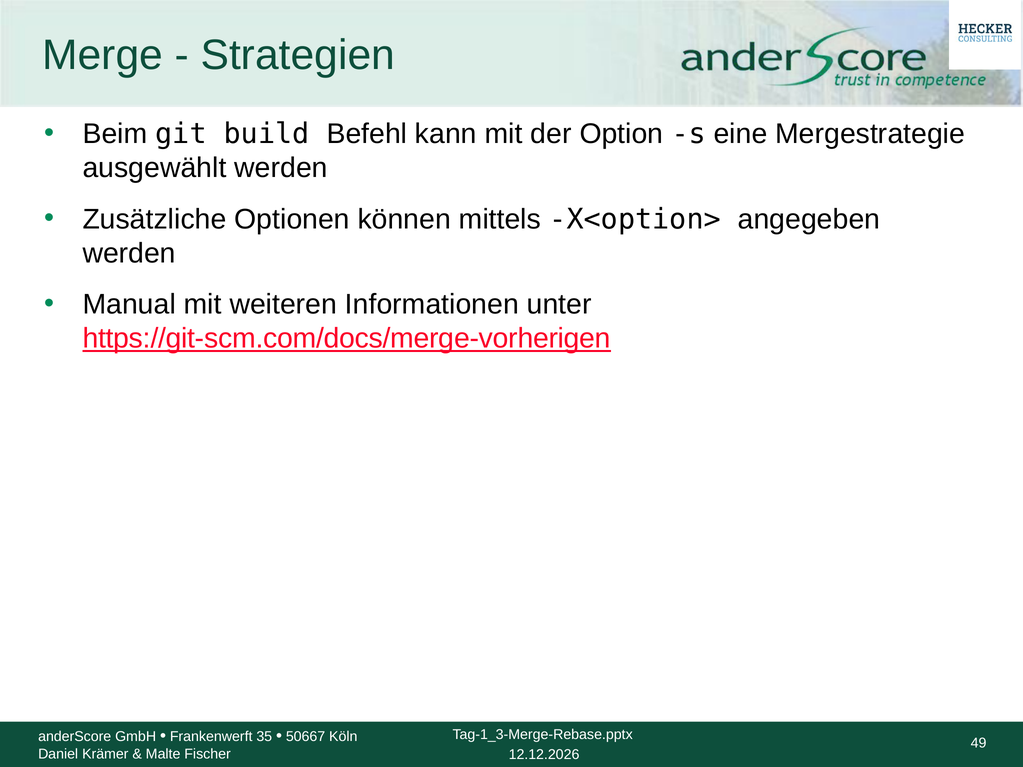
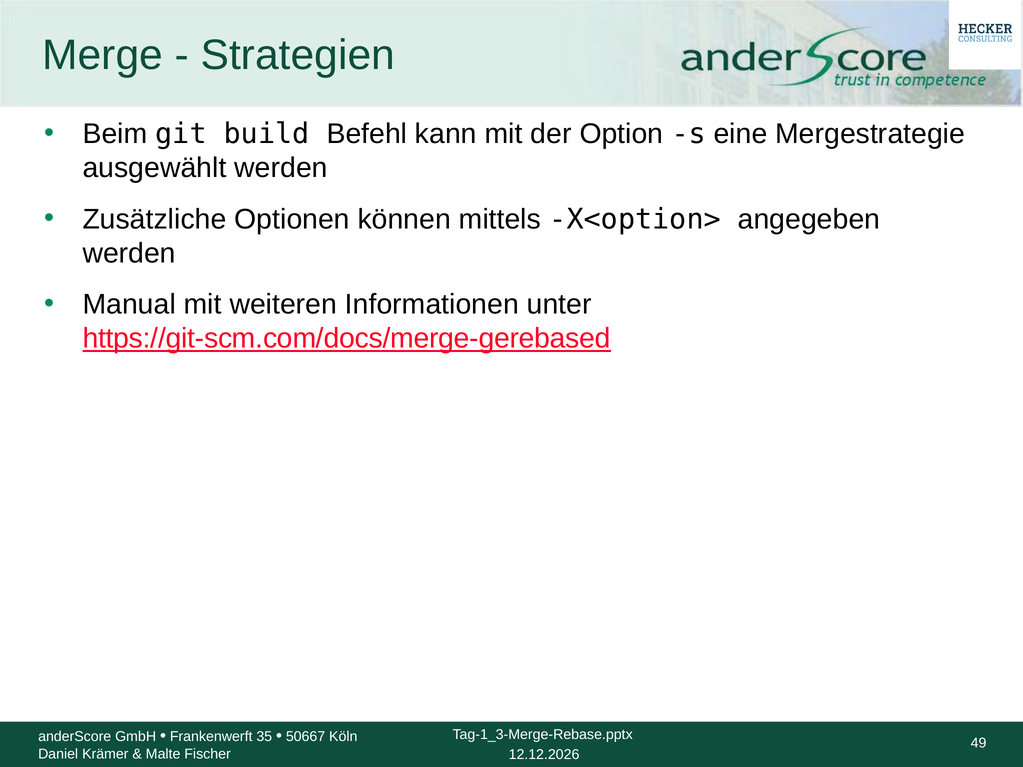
https://git-scm.com/docs/merge-vorherigen: https://git-scm.com/docs/merge-vorherigen -> https://git-scm.com/docs/merge-gerebased (347, 339)
